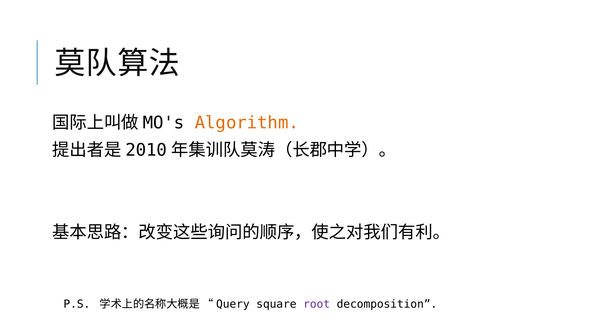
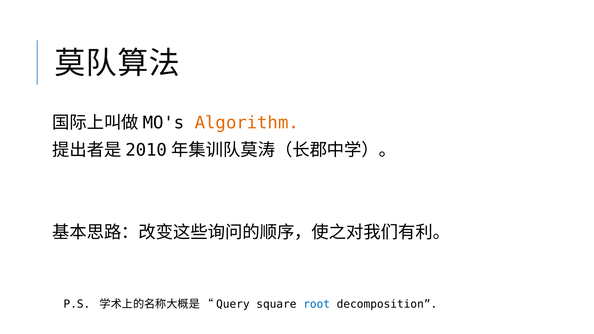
root colour: purple -> blue (317, 304)
